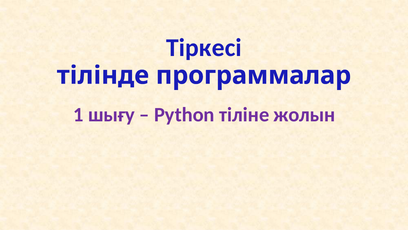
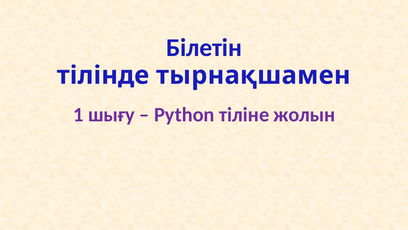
Тіркесі: Тіркесі -> Білетін (204, 48)
программалар: программалар -> тырнақшамен (253, 75)
